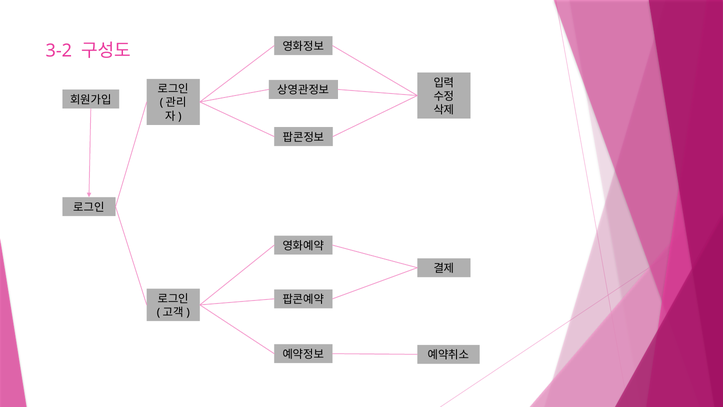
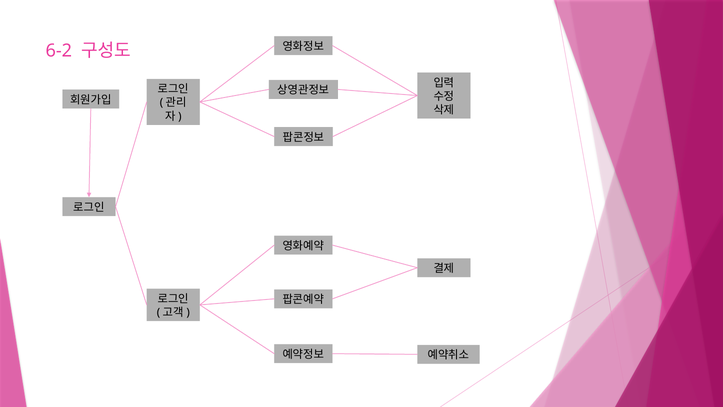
3-2: 3-2 -> 6-2 (59, 51)
